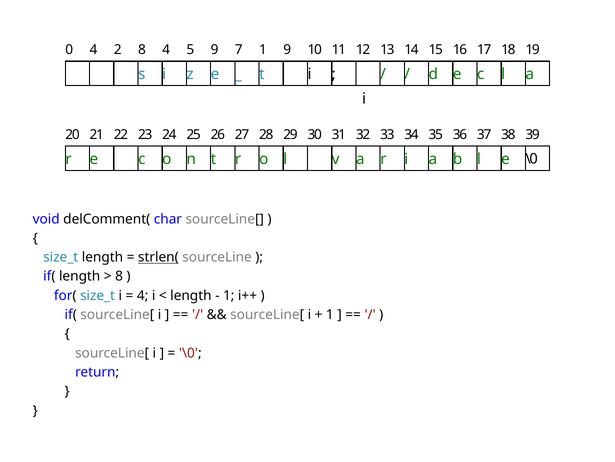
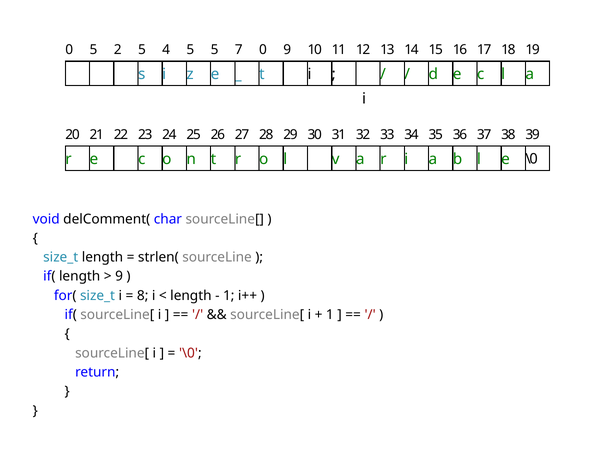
0 4: 4 -> 5 (93, 50)
2 8: 8 -> 5 (142, 50)
5 9: 9 -> 5 (215, 50)
7 1: 1 -> 0 (263, 50)
strlen( underline: present -> none (158, 257)
8: 8 -> 9 (119, 276)
4: 4 -> 8 (143, 295)
